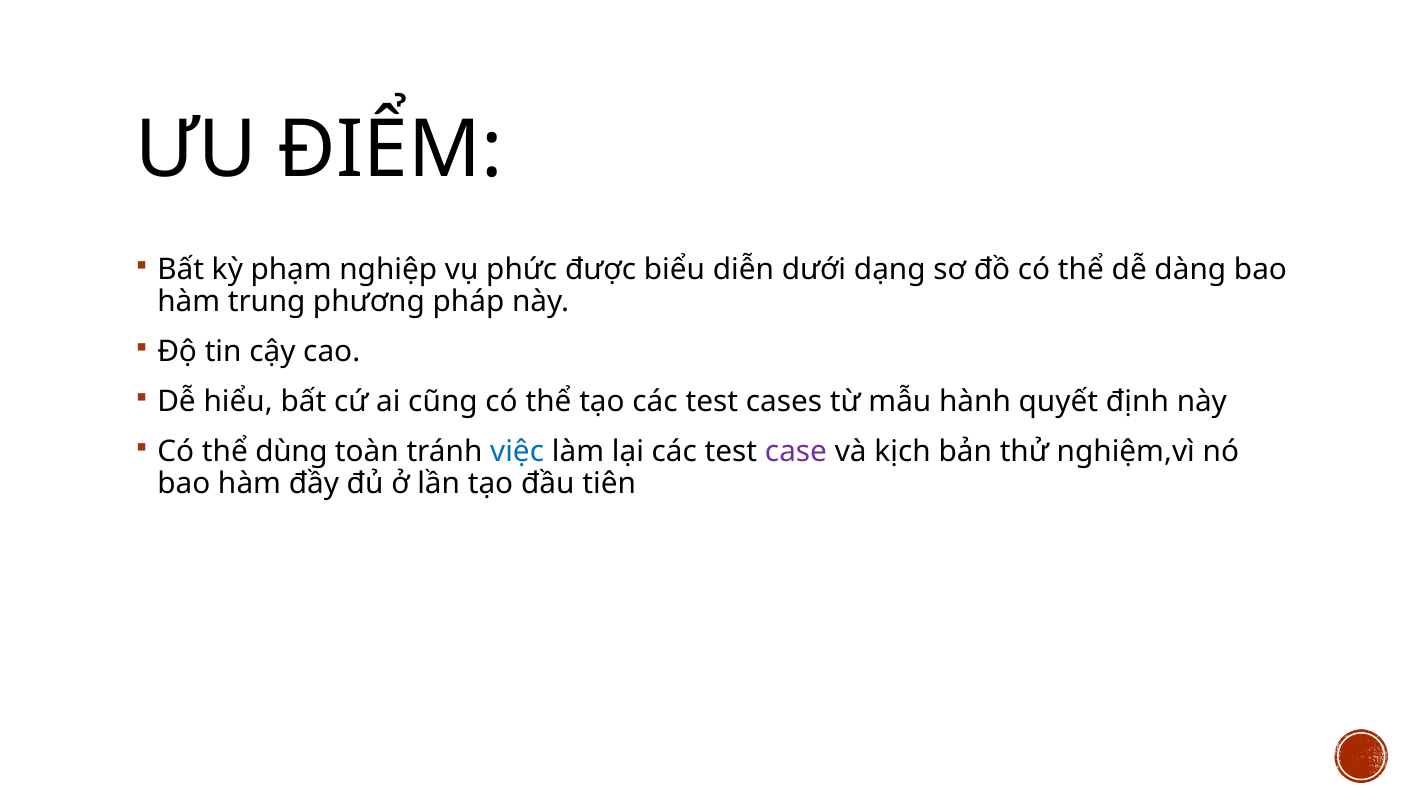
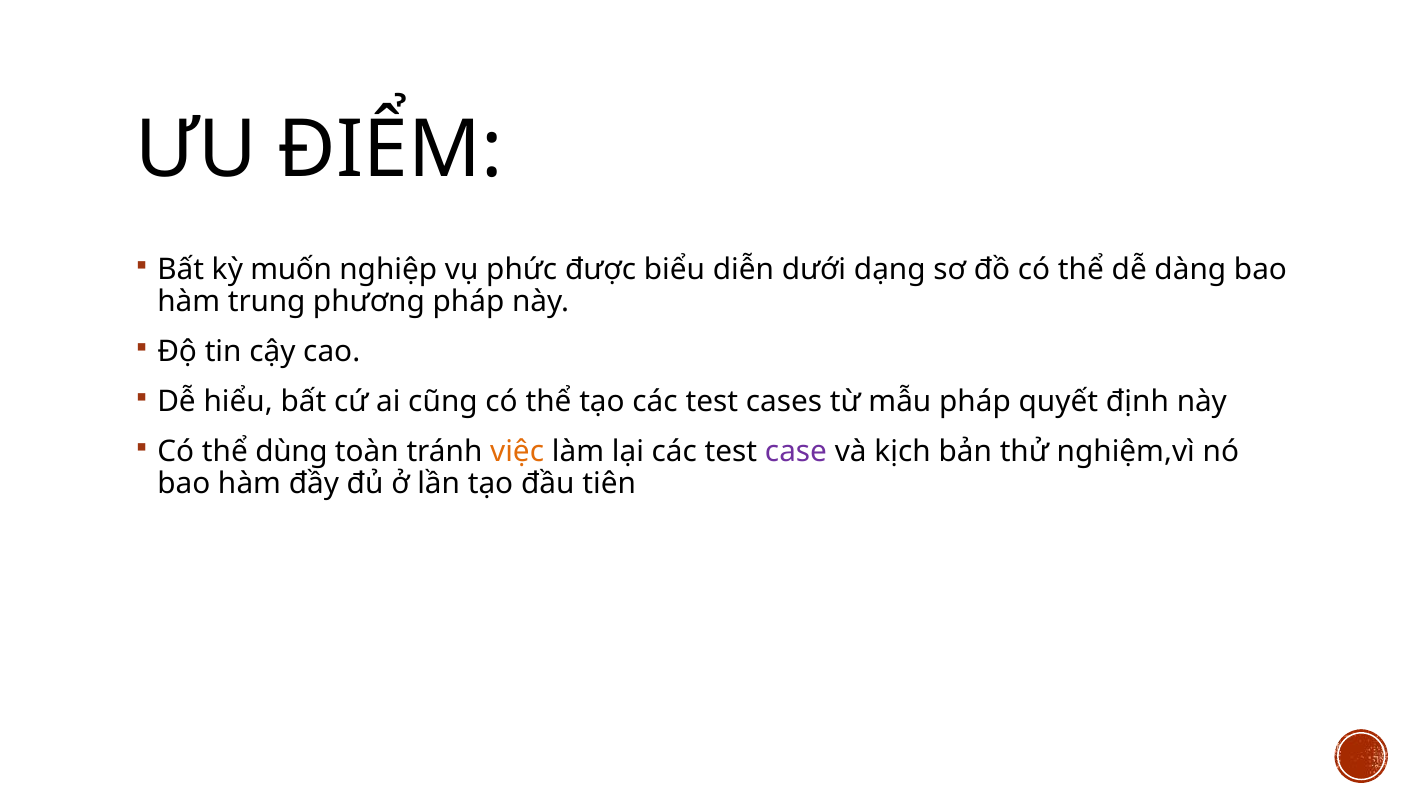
phạm: phạm -> muốn (291, 270)
mẫu hành: hành -> pháp (975, 402)
việc colour: blue -> orange (517, 451)
